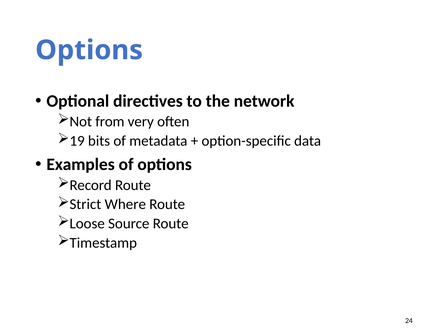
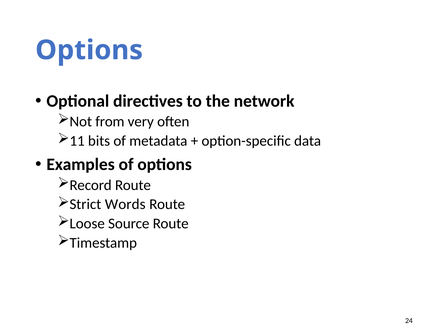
19: 19 -> 11 (77, 141)
Where: Where -> Words (125, 204)
